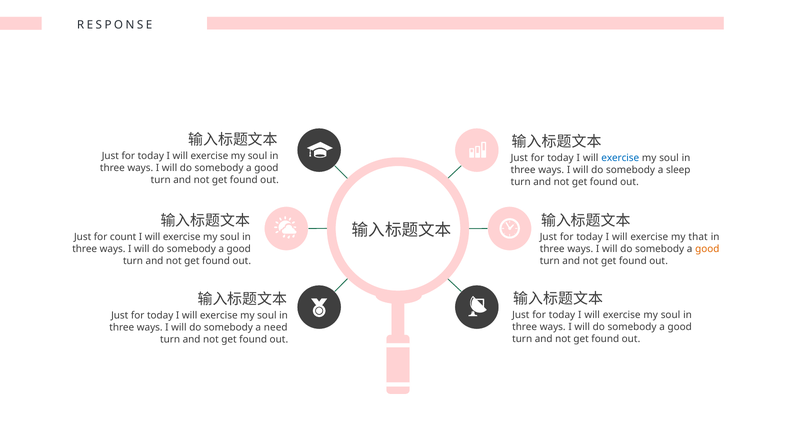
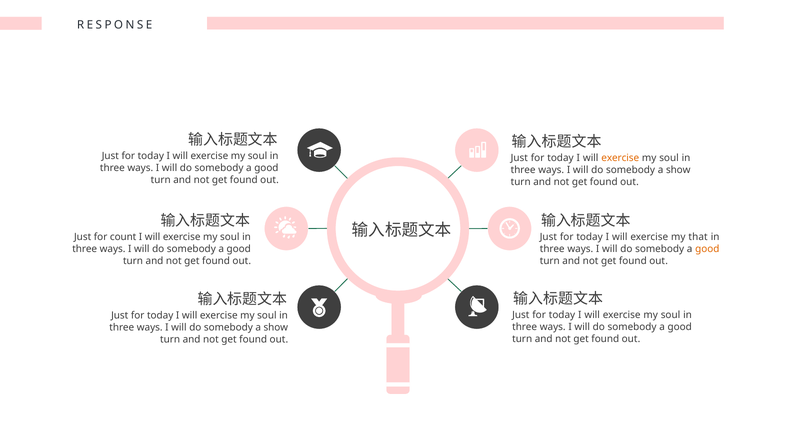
exercise colour: blue -> orange (620, 158)
sleep: sleep -> show (678, 170)
need: need -> show (276, 327)
